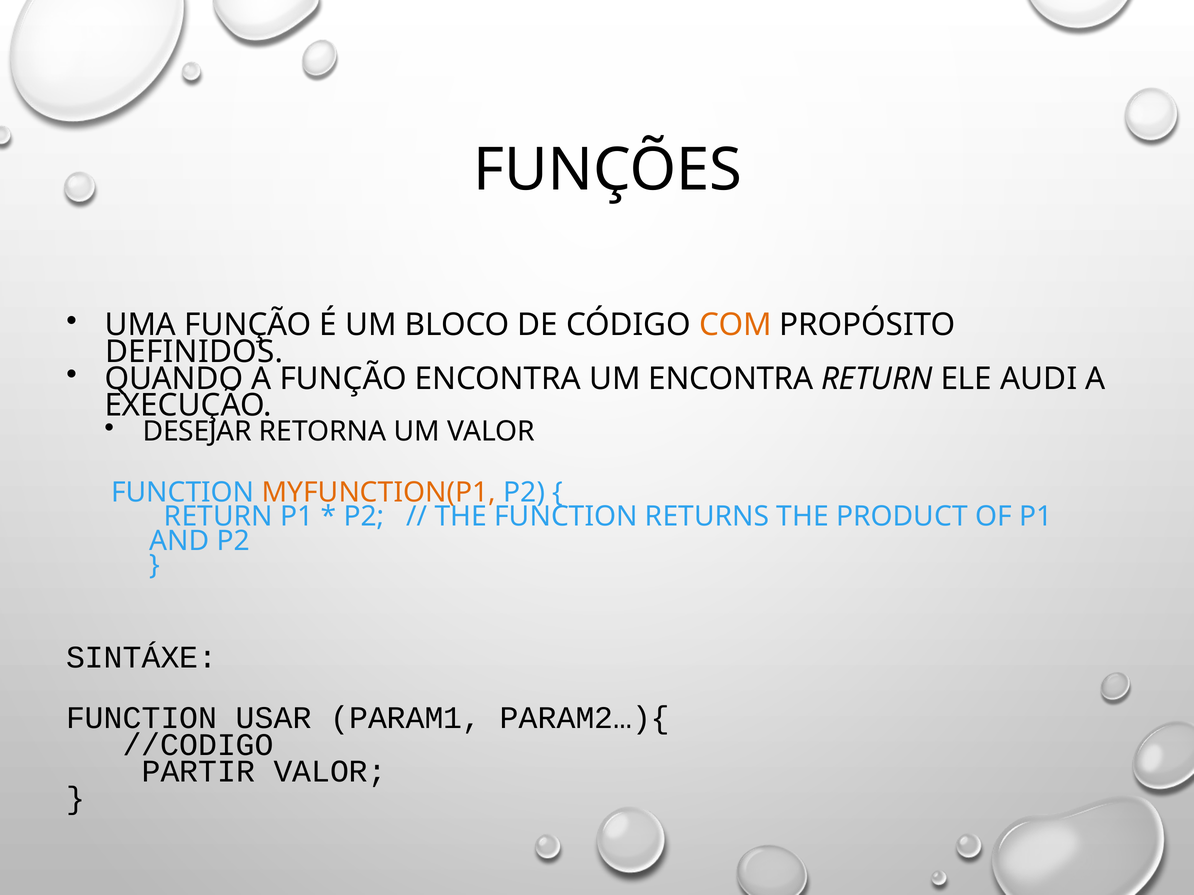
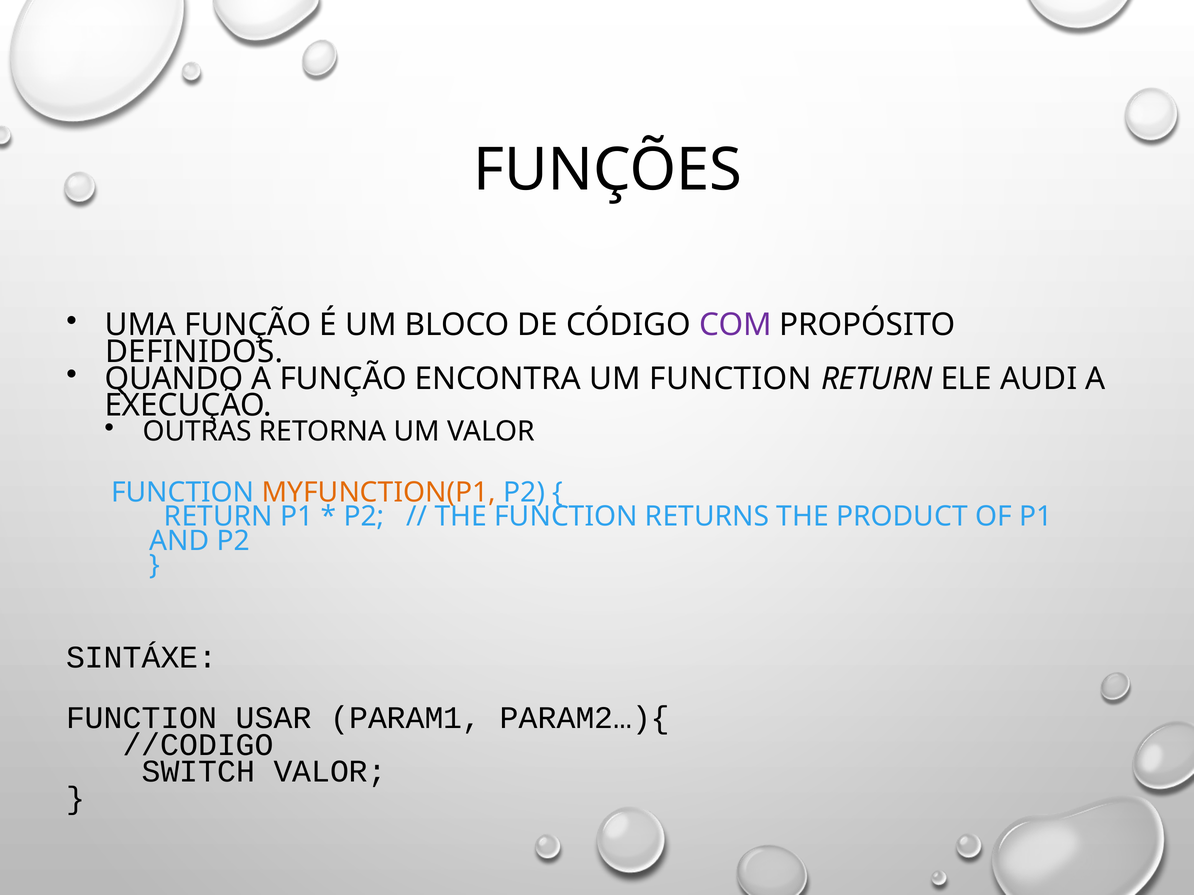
COM colour: orange -> purple (735, 325)
UM ENCONTRA: ENCONTRA -> FUNCTION (730, 379)
DESEJAR: DESEJAR -> OUTRAS (197, 432)
PARTIR: PARTIR -> SWITCH (198, 772)
